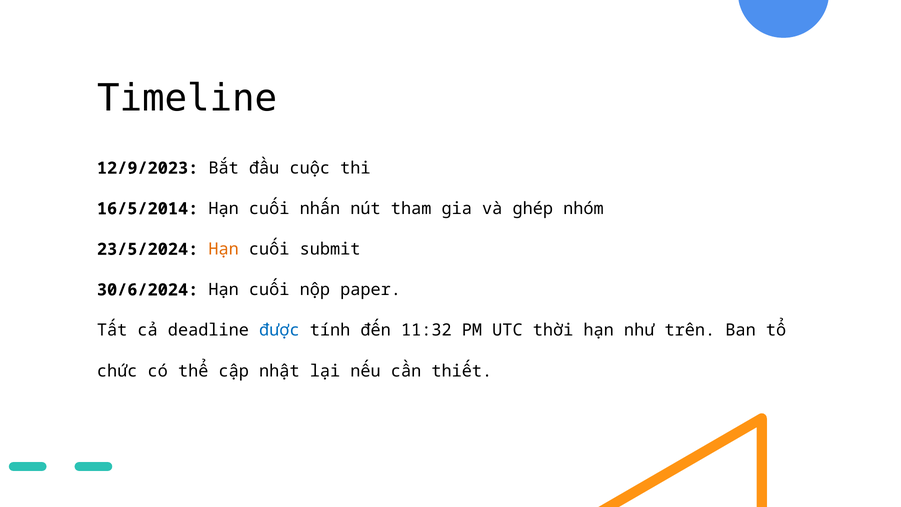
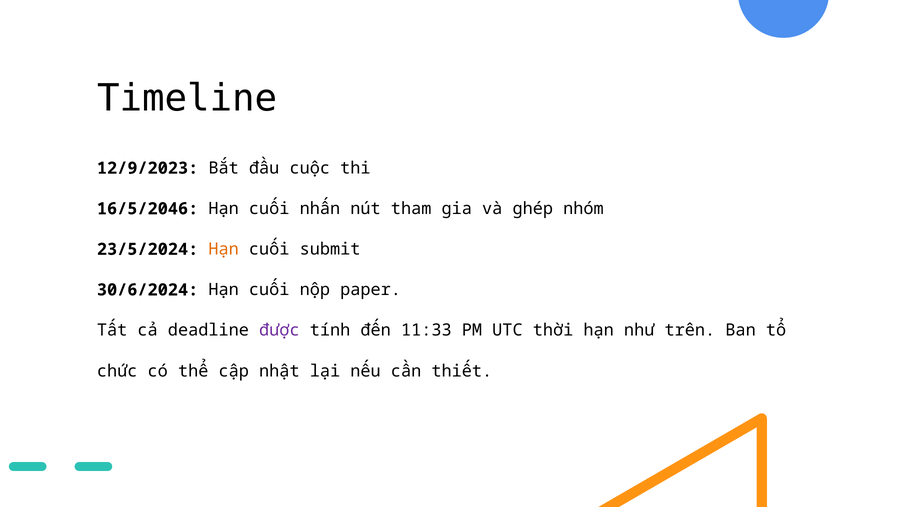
16/5/2014: 16/5/2014 -> 16/5/2046 (148, 209)
được colour: blue -> purple (279, 330)
11:32: 11:32 -> 11:33 (426, 330)
